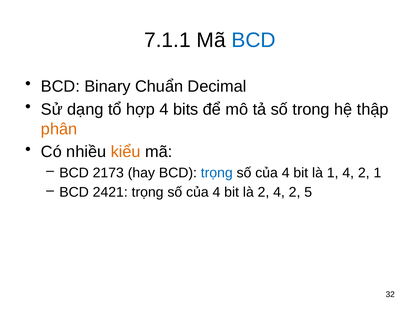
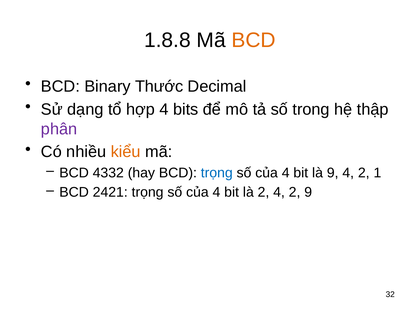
7.1.1: 7.1.1 -> 1.8.8 (167, 40)
BCD colour: blue -> orange (254, 40)
Chuẩn: Chuẩn -> Thước (159, 87)
phân colour: orange -> purple (59, 129)
2173: 2173 -> 4332 (108, 173)
là 1: 1 -> 9 (333, 173)
2 5: 5 -> 9 (308, 192)
